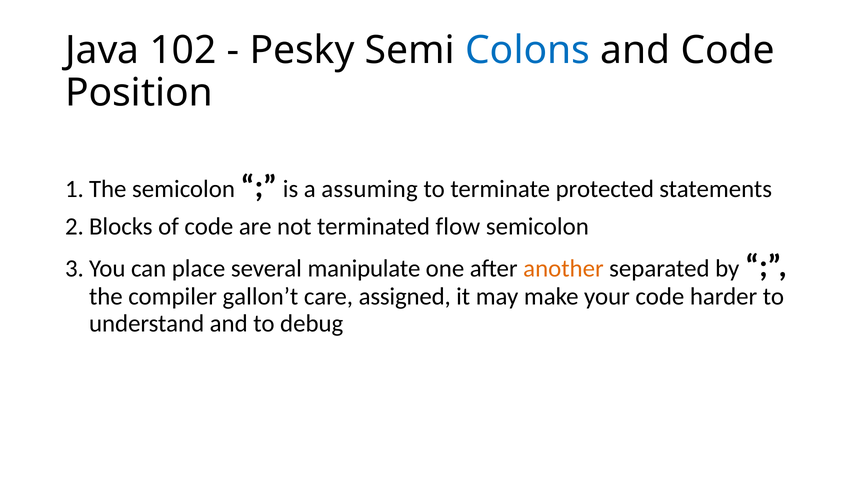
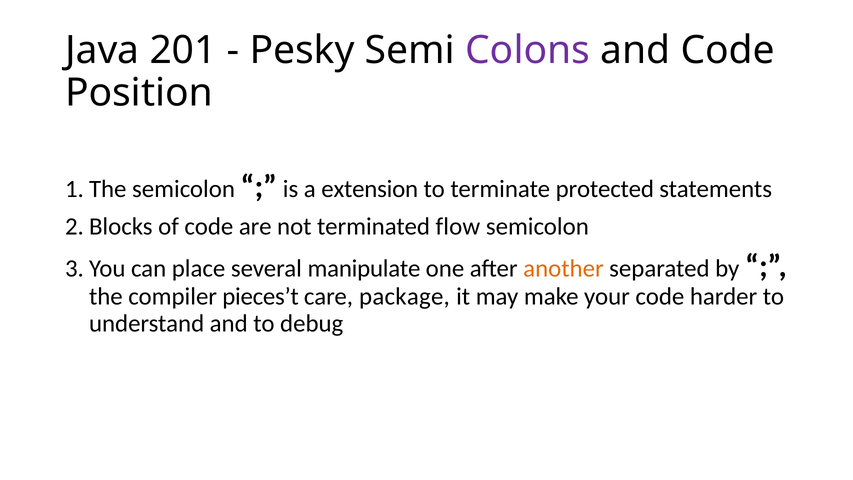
102: 102 -> 201 (183, 51)
Colons colour: blue -> purple (528, 51)
assuming: assuming -> extension (370, 189)
gallon’t: gallon’t -> pieces’t (261, 297)
assigned: assigned -> package (404, 297)
